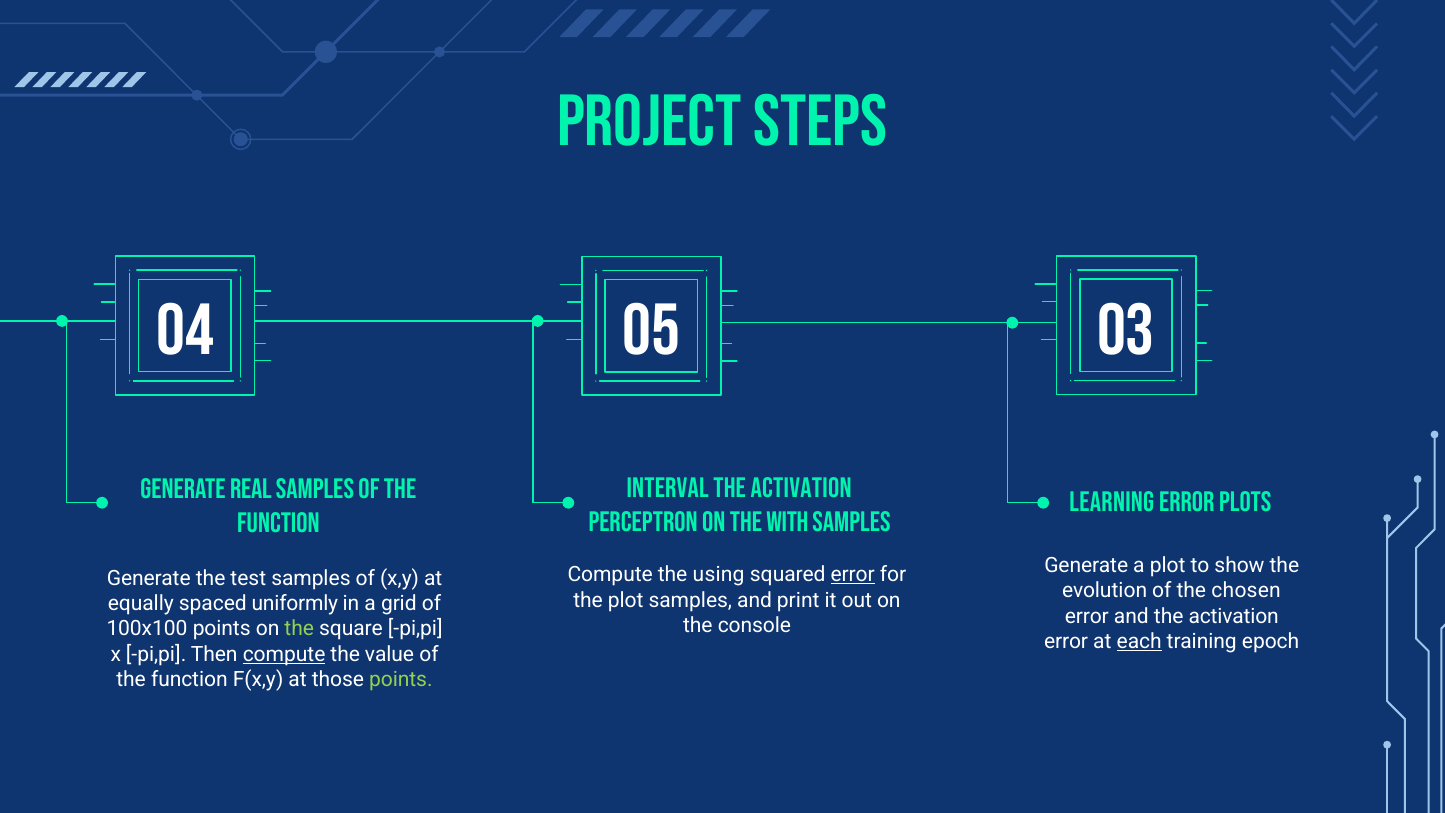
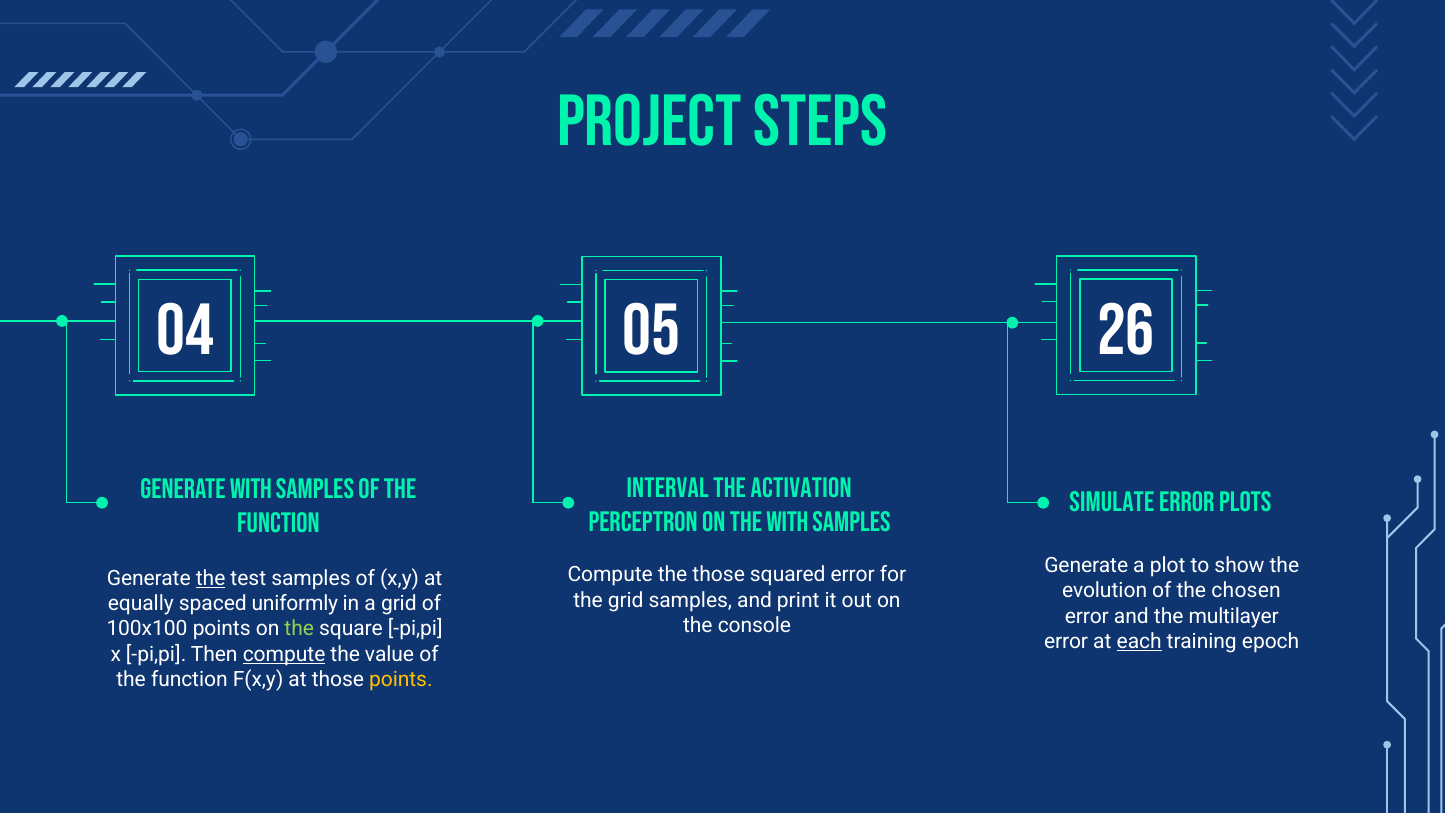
03: 03 -> 26 (1126, 330)
Generate real: real -> with (251, 489)
Learning: Learning -> Simulate (1112, 503)
the using: using -> those (719, 575)
error underline: present -> none (853, 575)
the underline: none -> present (211, 578)
the plot: plot -> grid (626, 600)
and the activation: activation -> multilayer (1234, 616)
points colour: light green -> yellow (401, 679)
